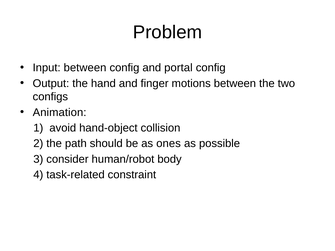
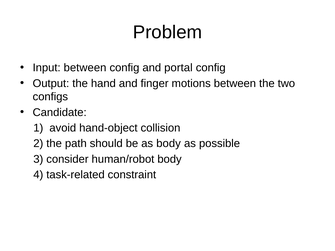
Animation: Animation -> Candidate (60, 112)
as ones: ones -> body (169, 144)
